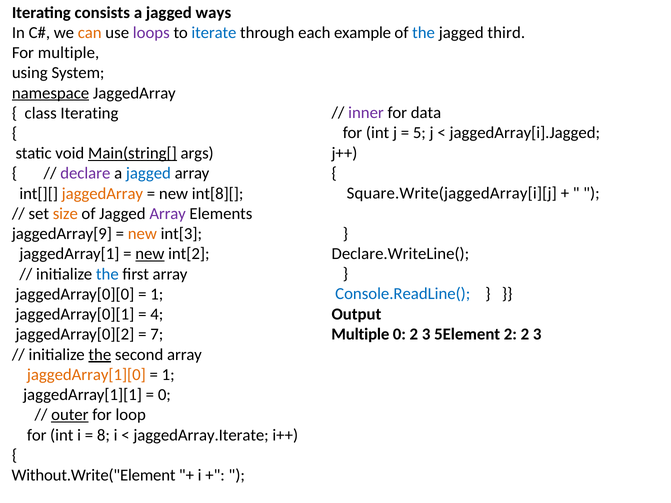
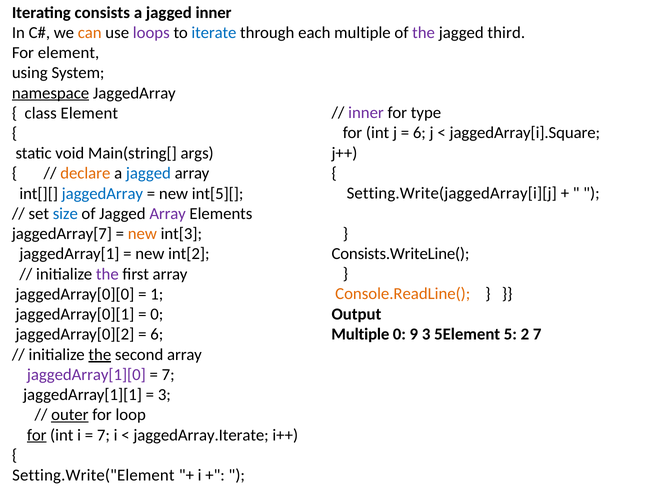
jagged ways: ways -> inner (214, 13)
each example: example -> multiple (362, 33)
the colour: blue -> purple (424, 33)
For multiple: multiple -> element (69, 53)
data: data -> type (426, 113)
class Iterating: Iterating -> Element (89, 113)
5: 5 -> 6 (419, 133)
jaggedArray[i].Jagged: jaggedArray[i].Jagged -> jaggedArray[i].Square (525, 133)
Main(string[ underline: present -> none (132, 153)
declare colour: purple -> orange (85, 174)
Square.Write(jaggedArray[i][j: Square.Write(jaggedArray[i][j -> Setting.Write(jaggedArray[i][j (452, 193)
jaggedArray colour: orange -> blue (102, 194)
int[8][: int[8][ -> int[5][ (218, 194)
size colour: orange -> blue (65, 214)
jaggedArray[9: jaggedArray[9 -> jaggedArray[7 (62, 234)
Declare.WriteLine(: Declare.WriteLine( -> Consists.WriteLine( (400, 254)
new underline: present -> none (150, 254)
the colour: blue -> purple (107, 274)
Console.ReadLine( colour: blue -> orange (403, 294)
4: 4 -> 0 (157, 314)
0 2: 2 -> 9 (414, 334)
5Element 2: 2 -> 5 (510, 334)
3: 3 -> 7 (537, 334)
7: 7 -> 6 (157, 335)
jaggedArray[1][0 colour: orange -> purple (86, 375)
1: 1 -> 7 (168, 375)
0: 0 -> 3 (164, 395)
for underline: none -> present (37, 435)
8: 8 -> 7 (103, 435)
Without.Write("Element: Without.Write("Element -> Setting.Write("Element (93, 475)
